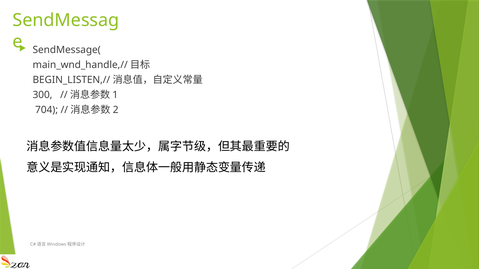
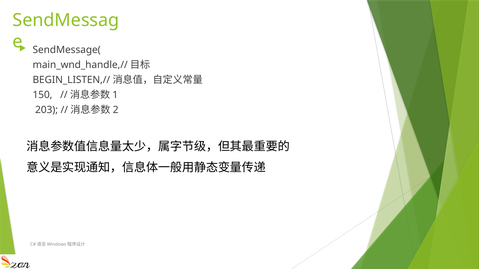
300: 300 -> 150 (42, 95)
704: 704 -> 203 (47, 110)
